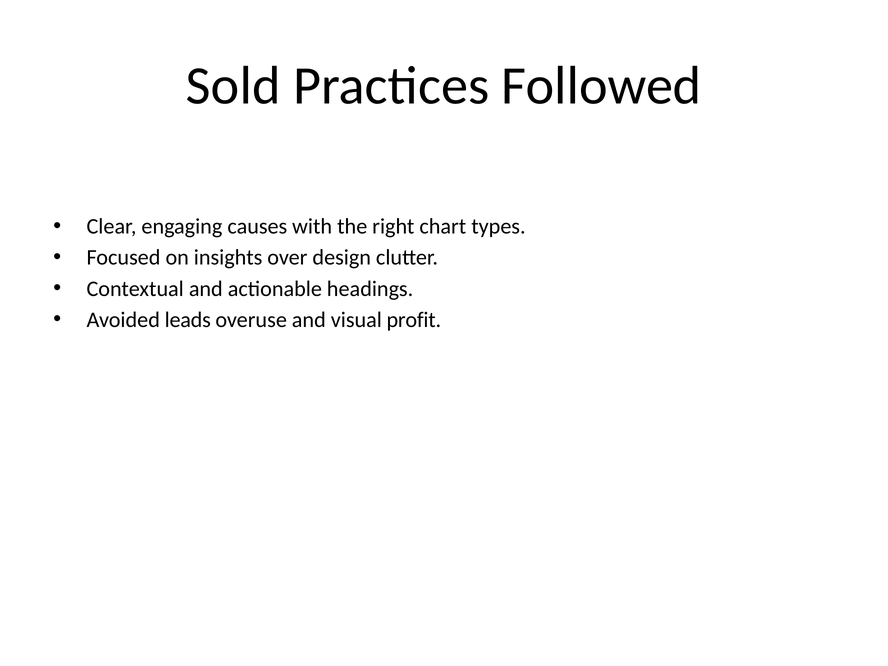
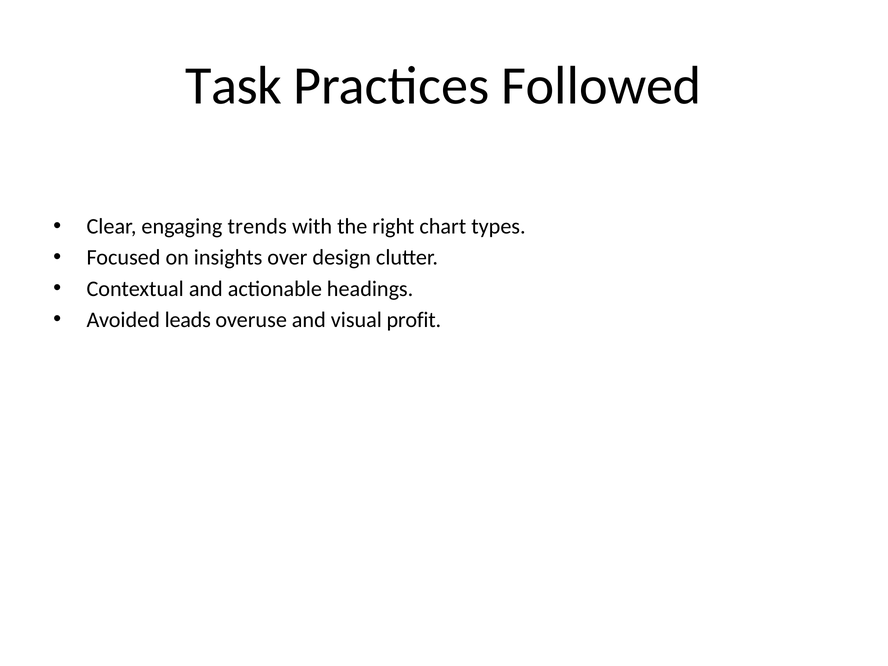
Sold: Sold -> Task (234, 86)
causes: causes -> trends (257, 227)
